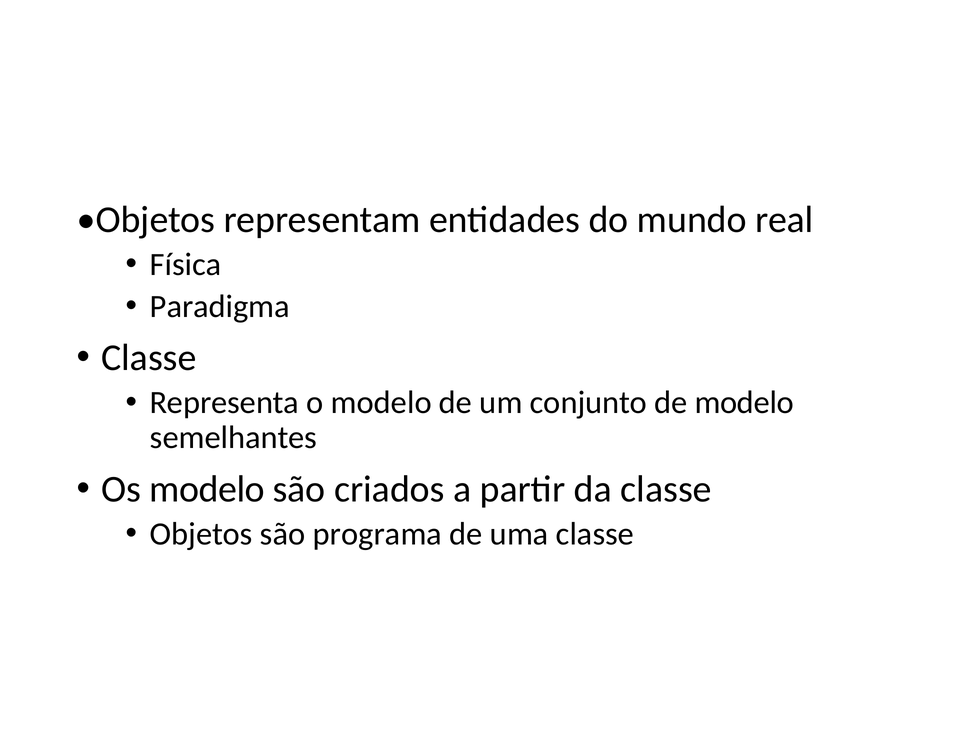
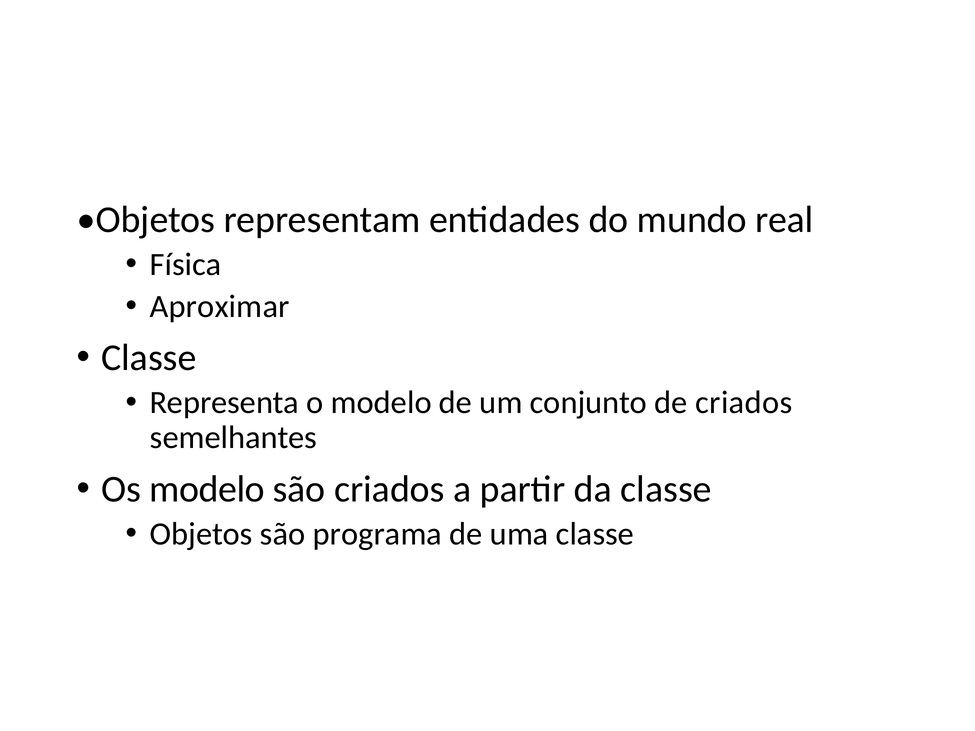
Paradigma: Paradigma -> Aproximar (220, 306)
de modelo: modelo -> criados (744, 403)
